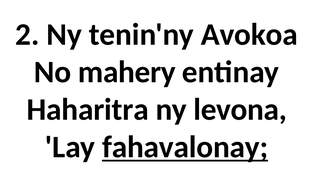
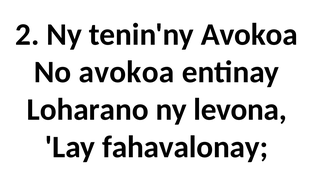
No mahery: mahery -> avokoa (126, 72)
Haharitra: Haharitra -> Loharano (88, 110)
fahavalonay underline: present -> none (185, 147)
